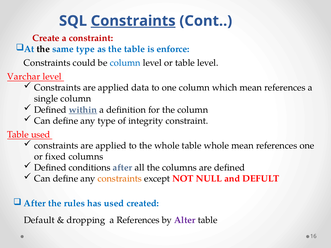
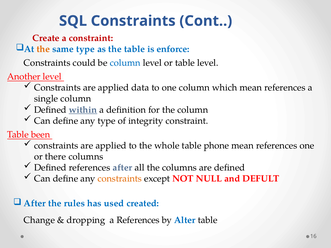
Constraints underline: present -> none (133, 21)
the colour: black -> orange (43, 49)
Varchar: Varchar -> Another (24, 77)
Table used: used -> been (41, 135)
table whole: whole -> phone (216, 146)
fixed: fixed -> there (56, 157)
Defined conditions: conditions -> references (90, 168)
Default: Default -> Change (39, 220)
Alter colour: purple -> blue (185, 220)
